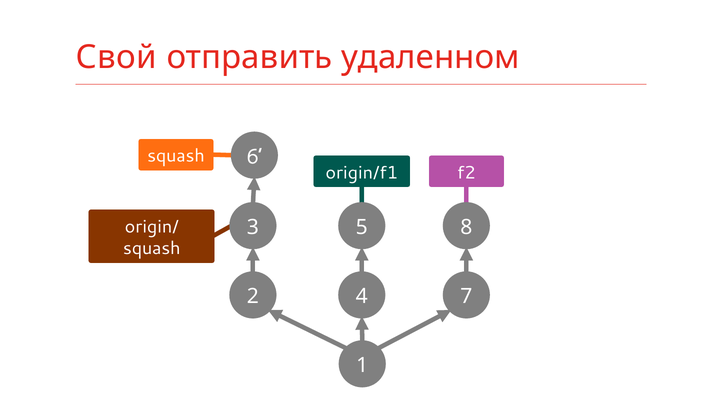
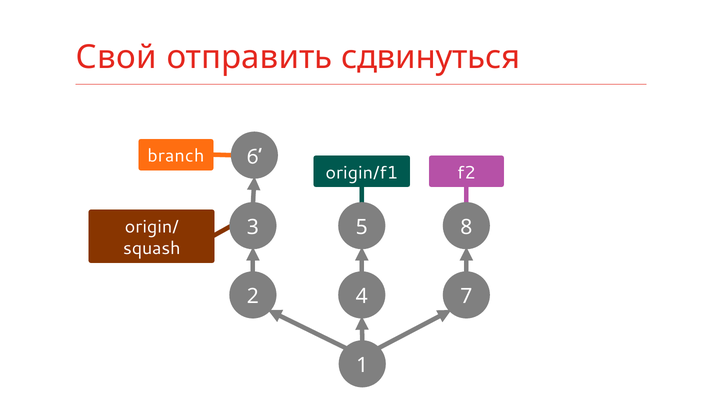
удаленном: удаленном -> сдвинуться (431, 58)
squash: squash -> branch (176, 156)
